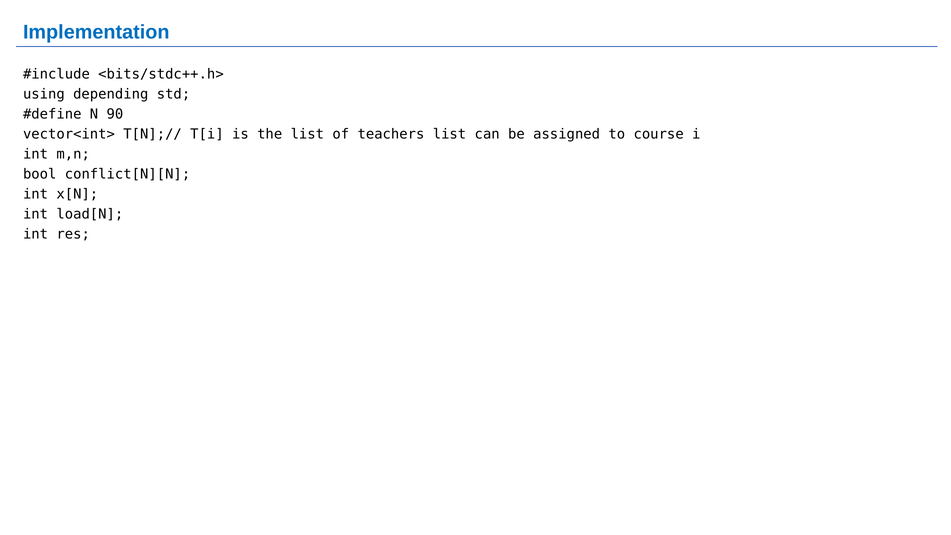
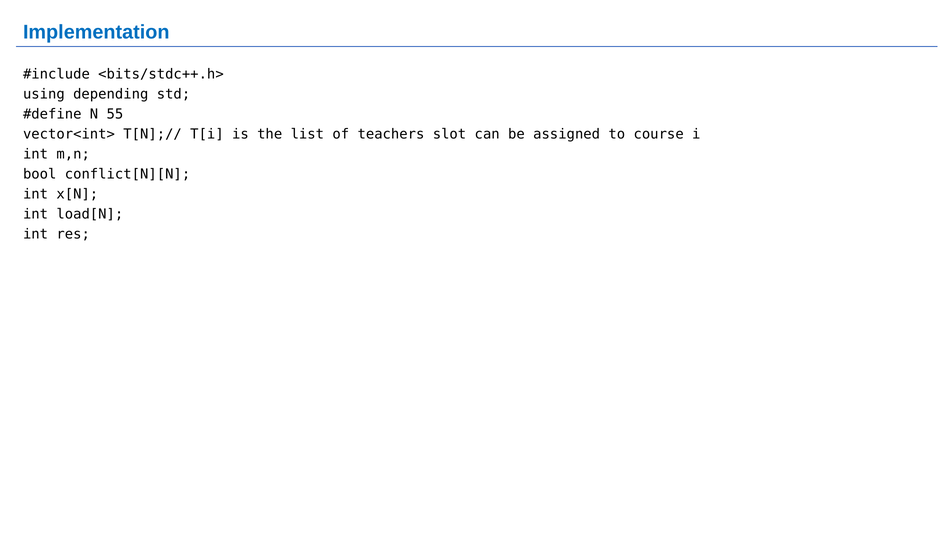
90: 90 -> 55 (115, 114)
teachers list: list -> slot (449, 134)
